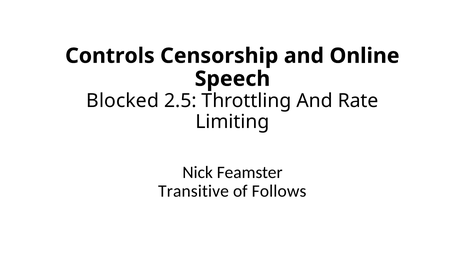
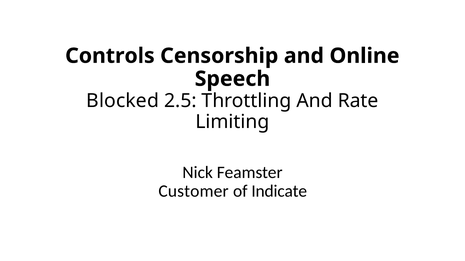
Transitive: Transitive -> Customer (194, 191)
Follows: Follows -> Indicate (279, 191)
